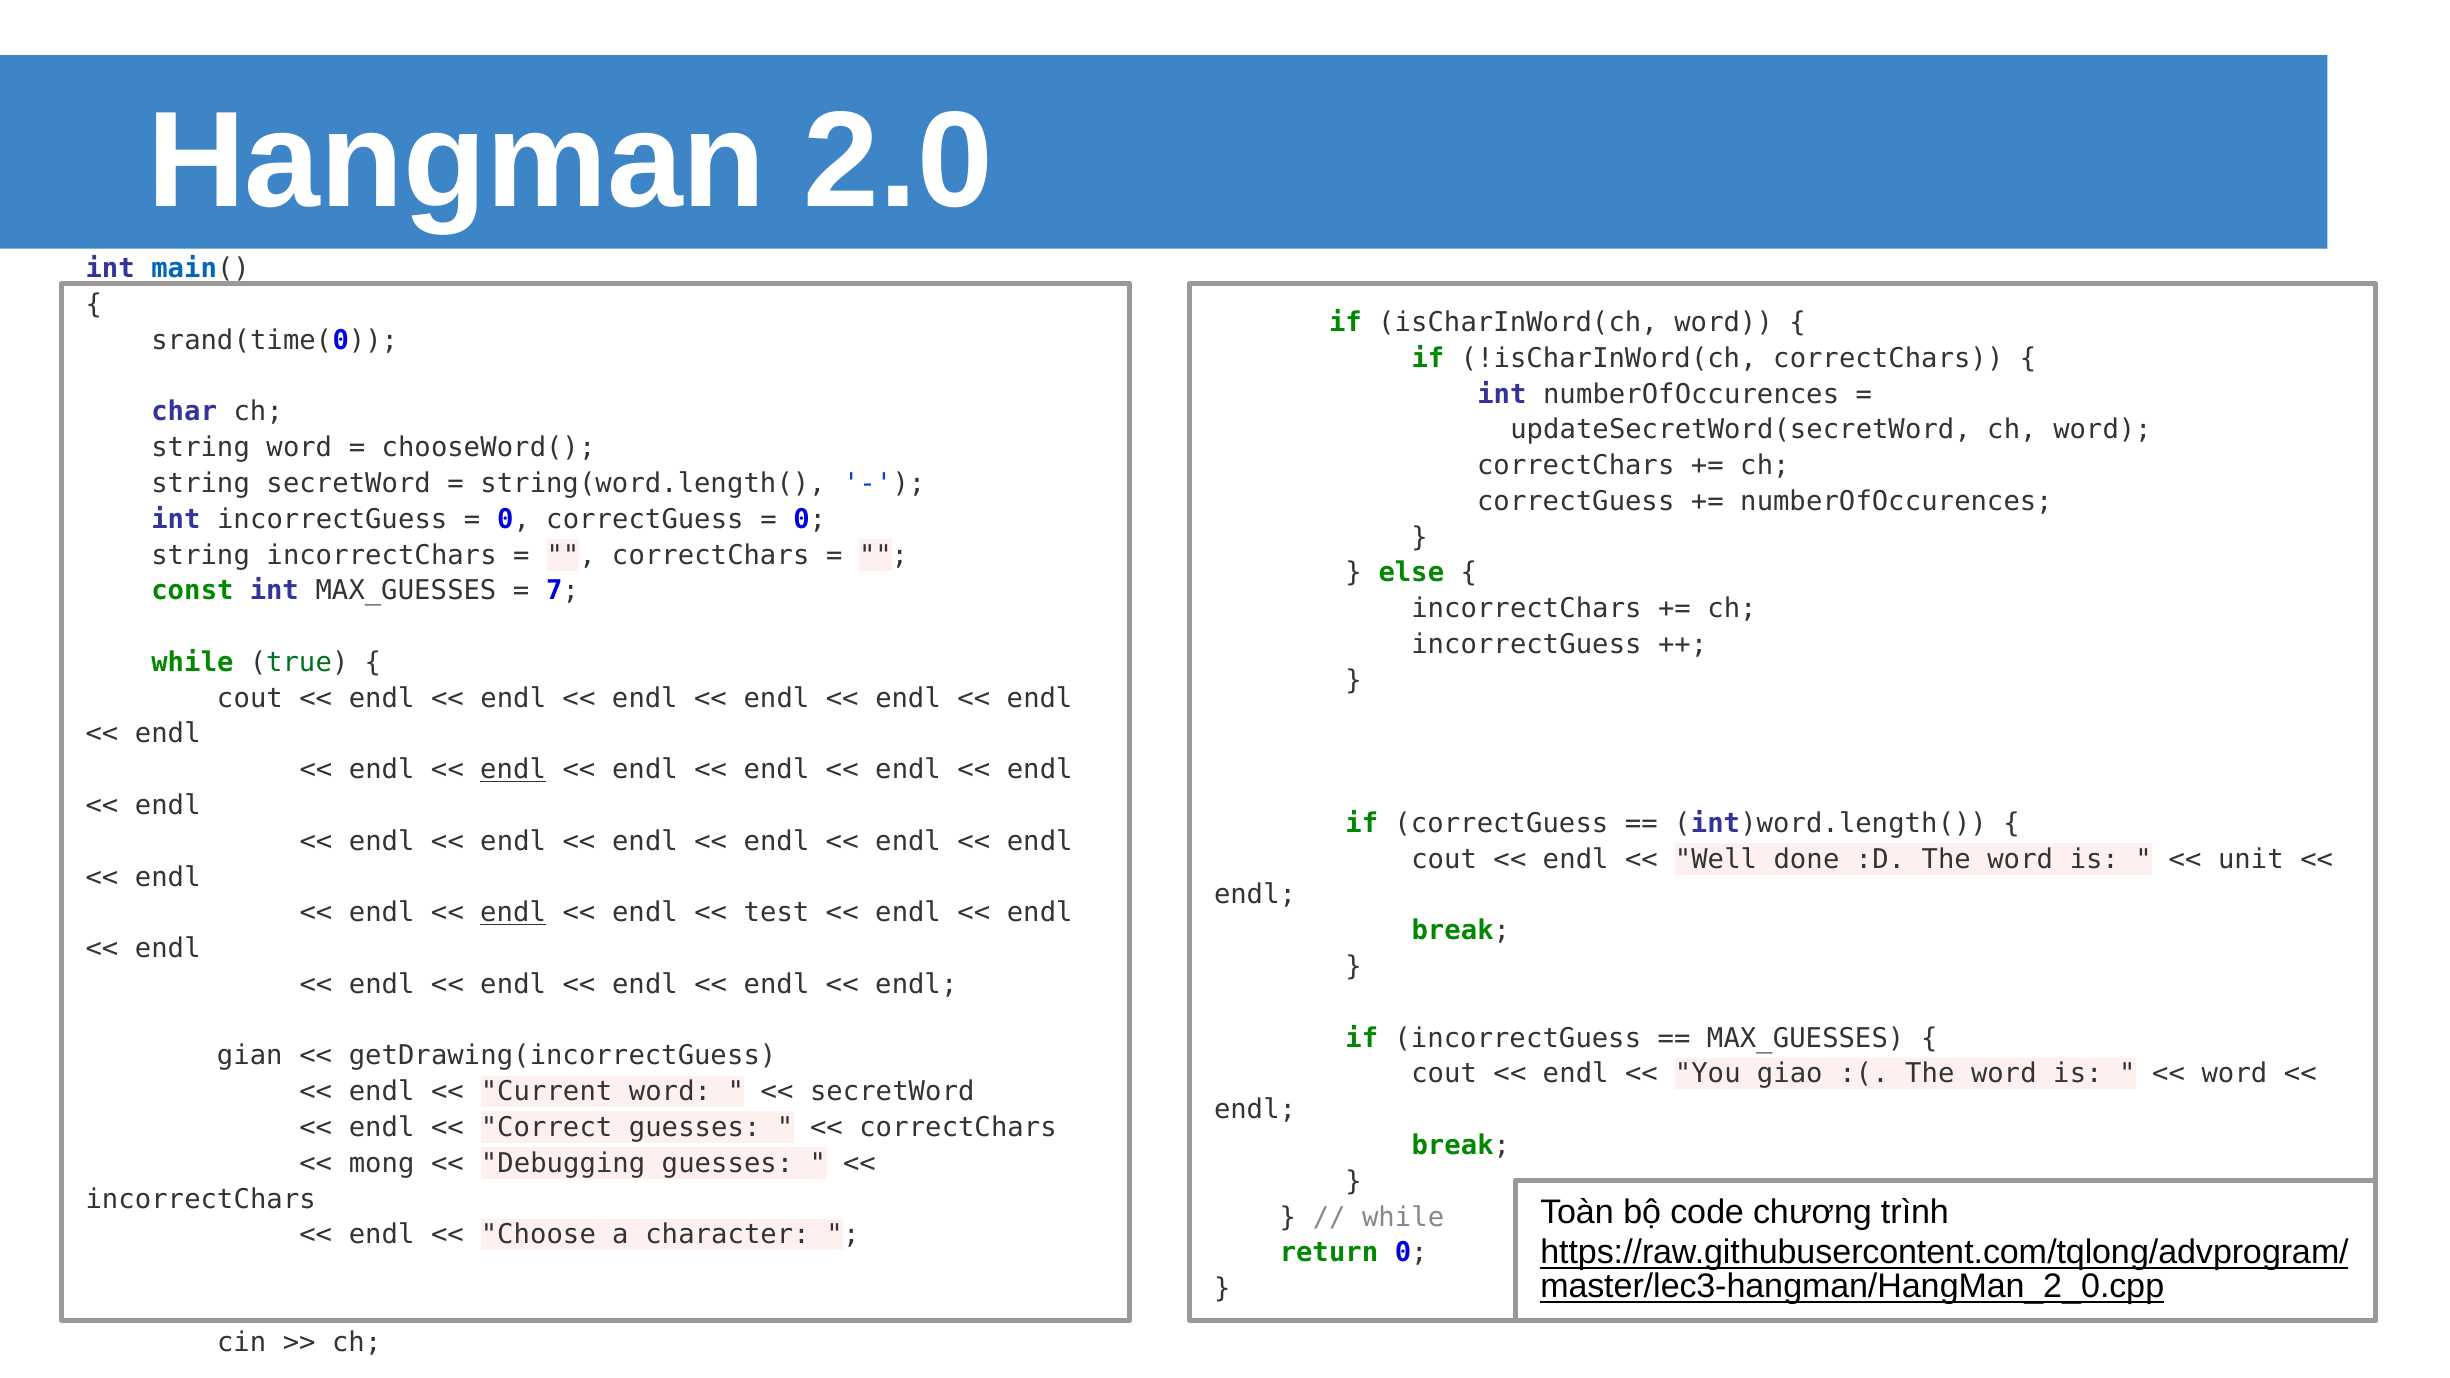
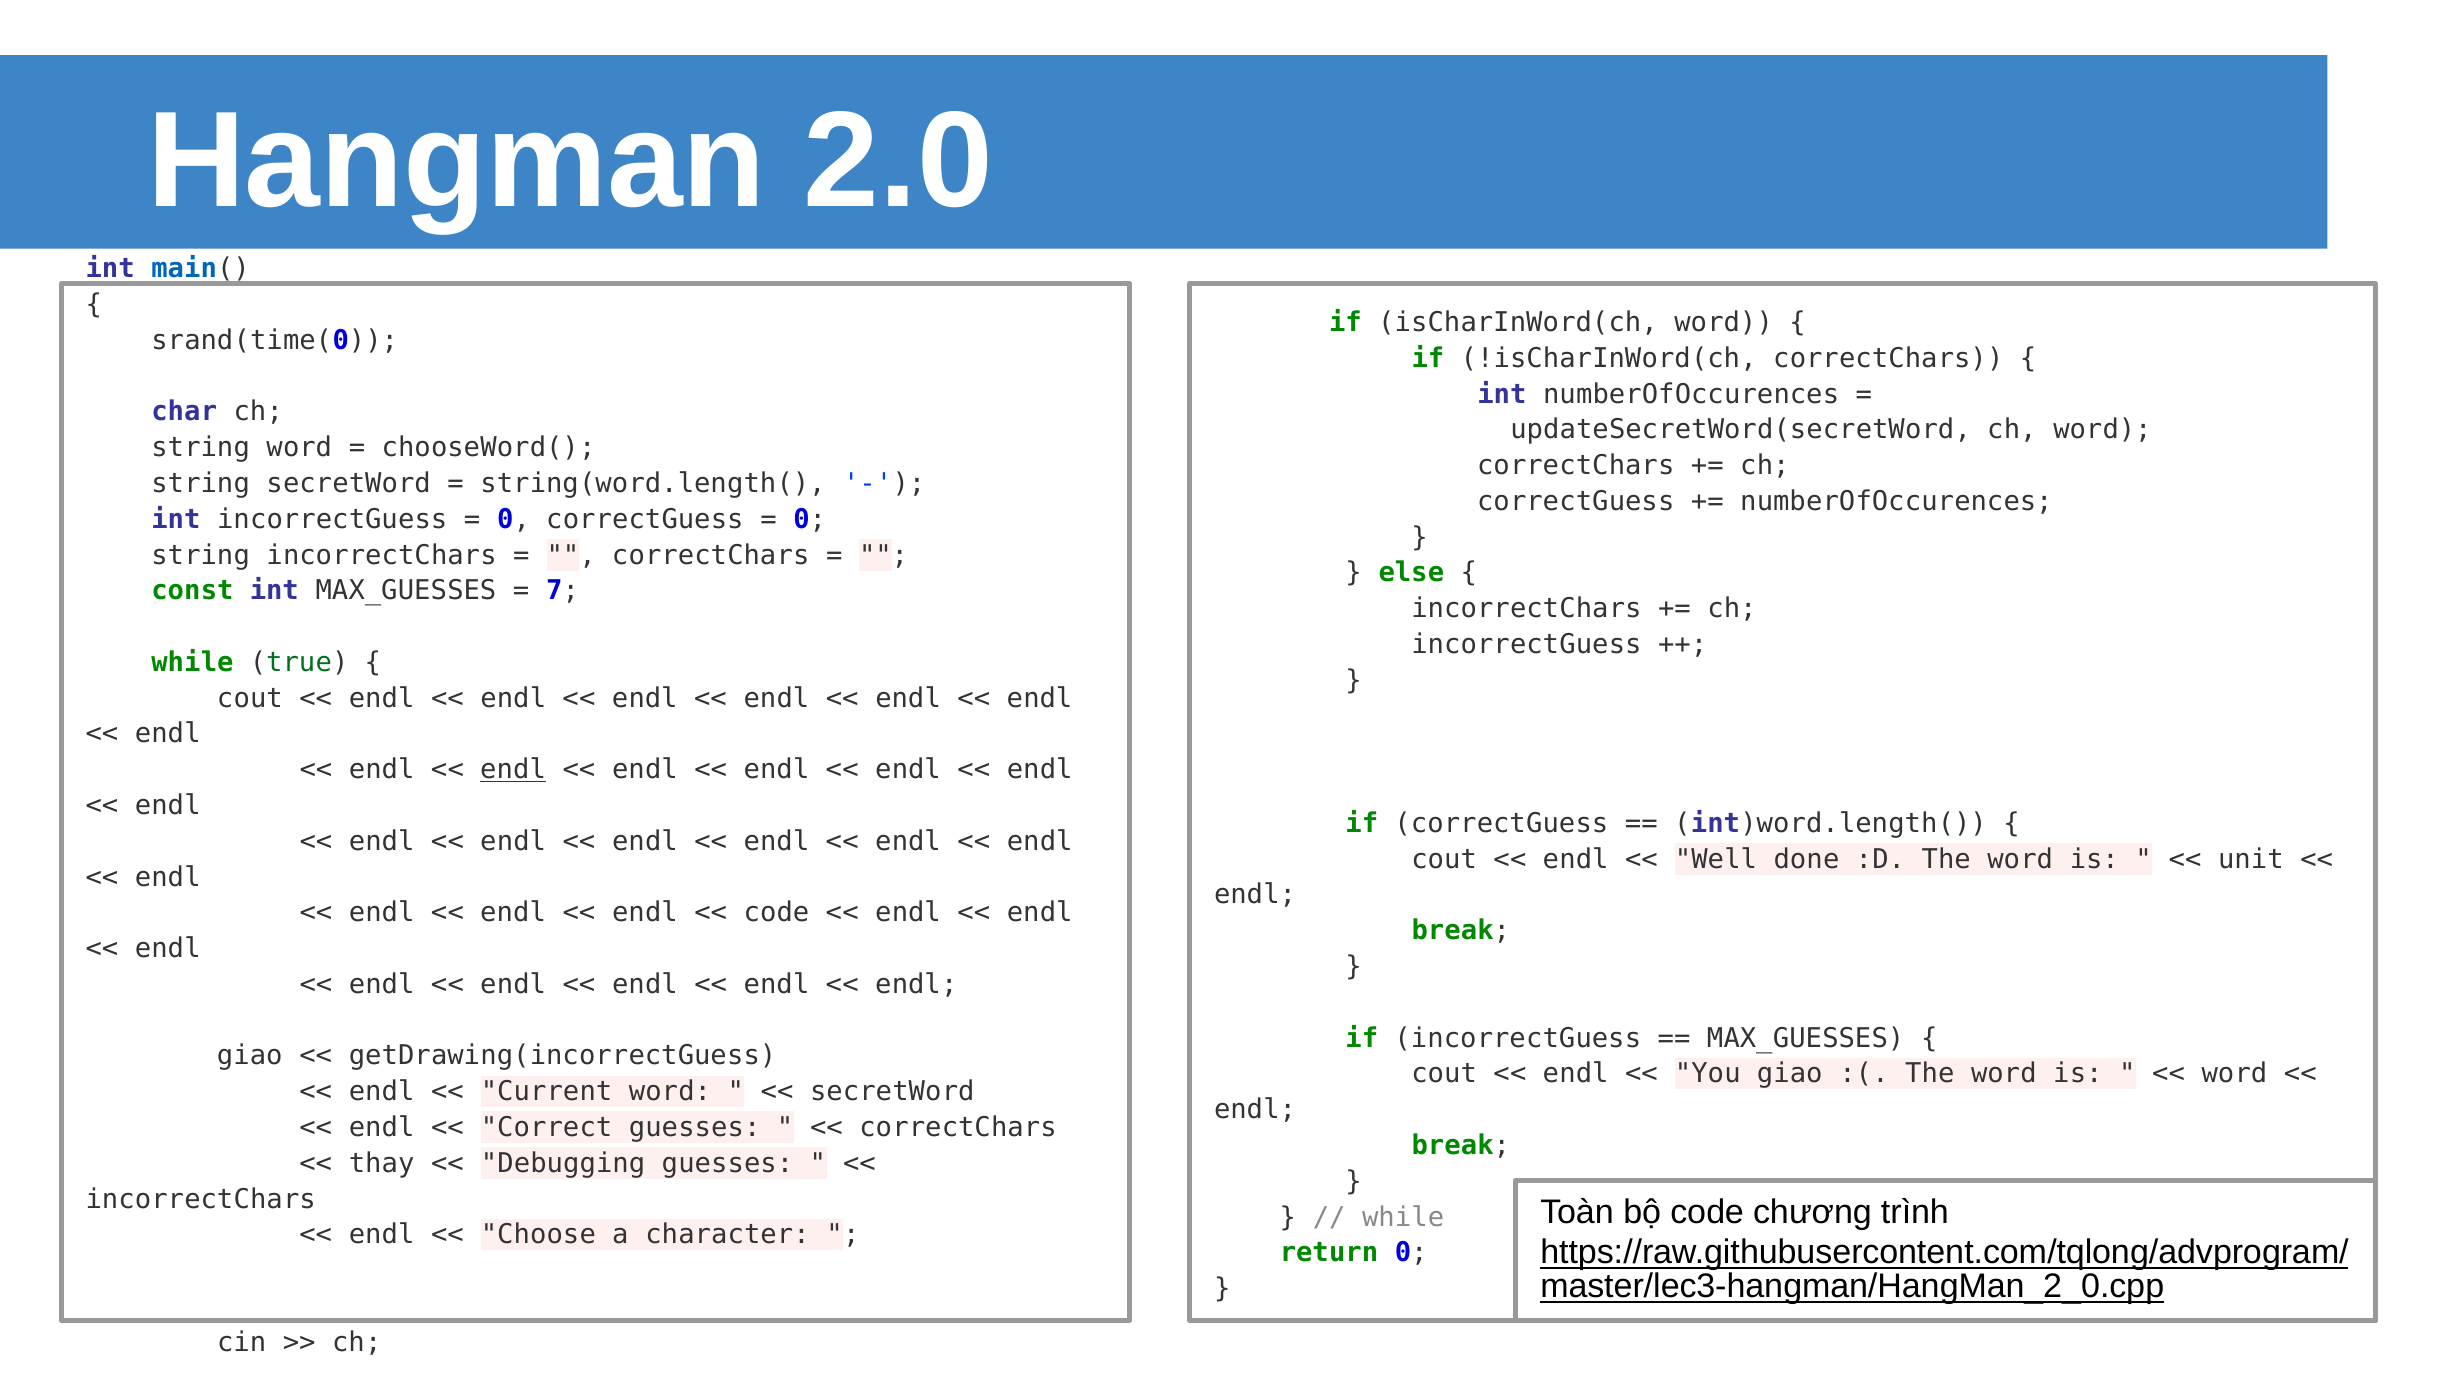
endl underline: present -> none (513, 913)
test: test -> code (777, 913)
gian: gian -> giao (250, 1056)
mong: mong -> thay (382, 1163)
